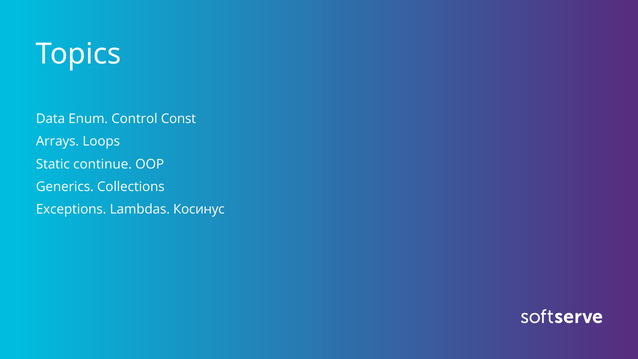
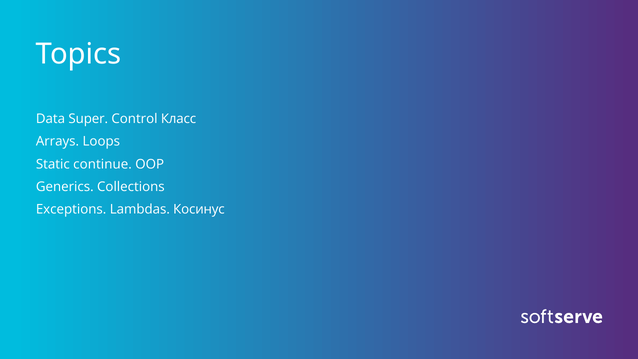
Enum: Enum -> Super (88, 119)
Const: Const -> Класс (179, 119)
